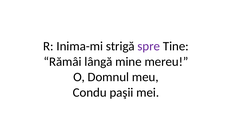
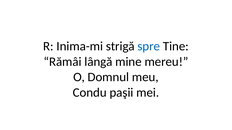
spre colour: purple -> blue (149, 46)
